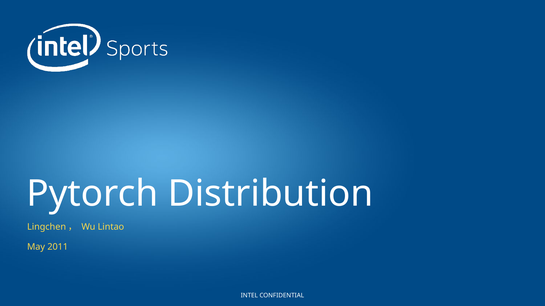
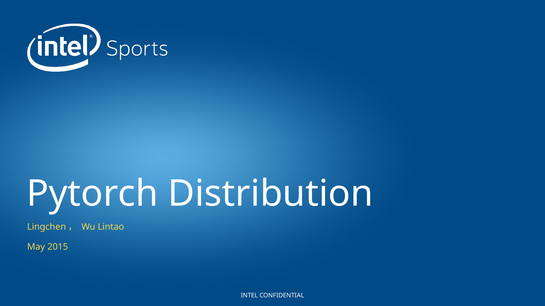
2011: 2011 -> 2015 (58, 247)
